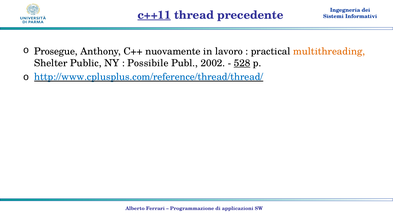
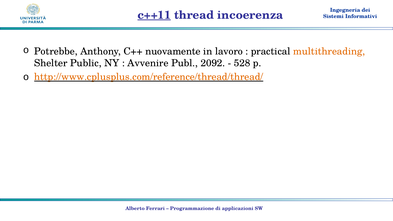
precedente: precedente -> incoerenza (250, 15)
Prosegue: Prosegue -> Potrebbe (56, 51)
Possibile: Possibile -> Avvenire (148, 63)
2002: 2002 -> 2092 (213, 63)
528 underline: present -> none (242, 63)
http://www.cplusplus.com/reference/thread/thread/ colour: blue -> orange (149, 77)
